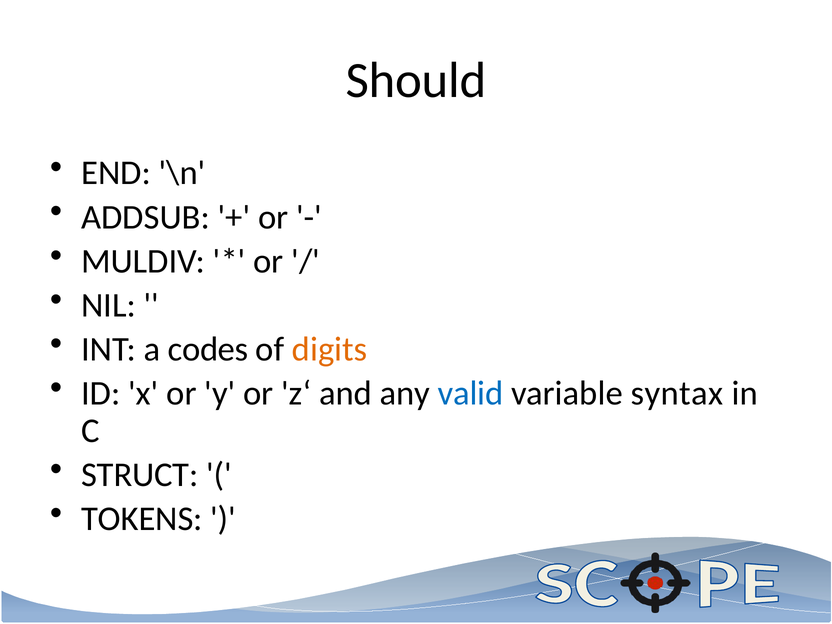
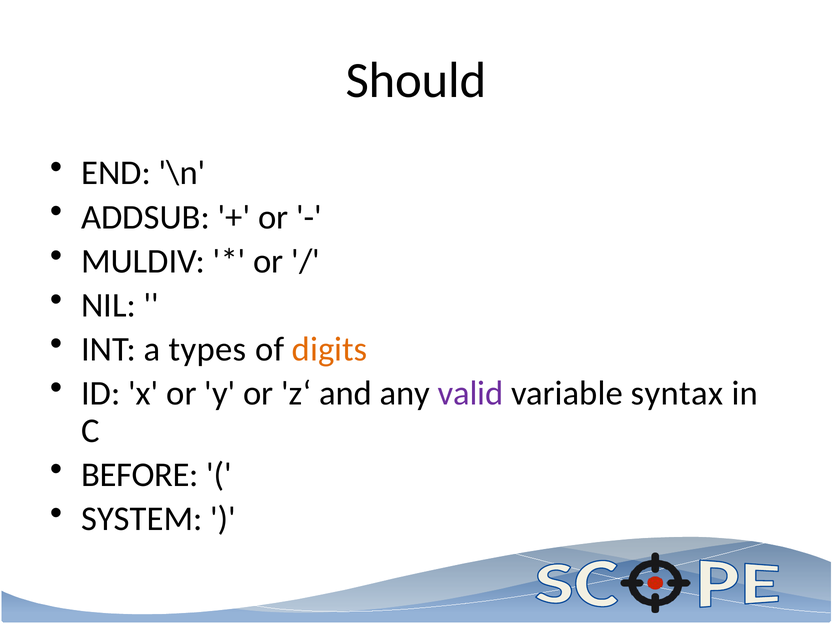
codes: codes -> types (208, 349)
valid colour: blue -> purple (471, 393)
STRUCT: STRUCT -> BEFORE (140, 475)
TOKENS: TOKENS -> SYSTEM (142, 519)
